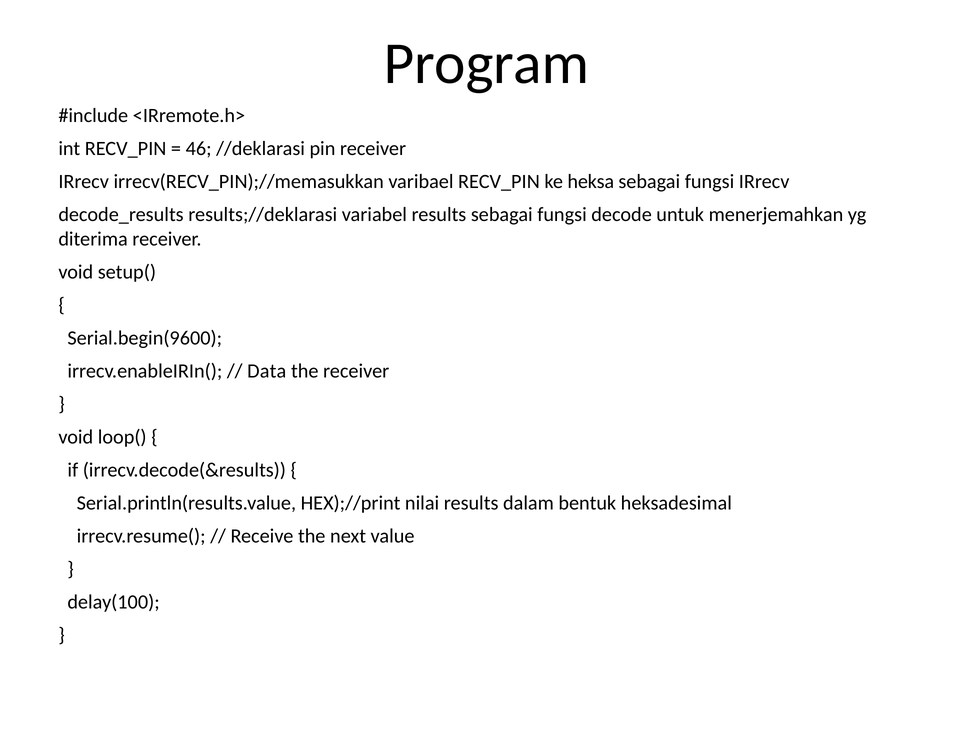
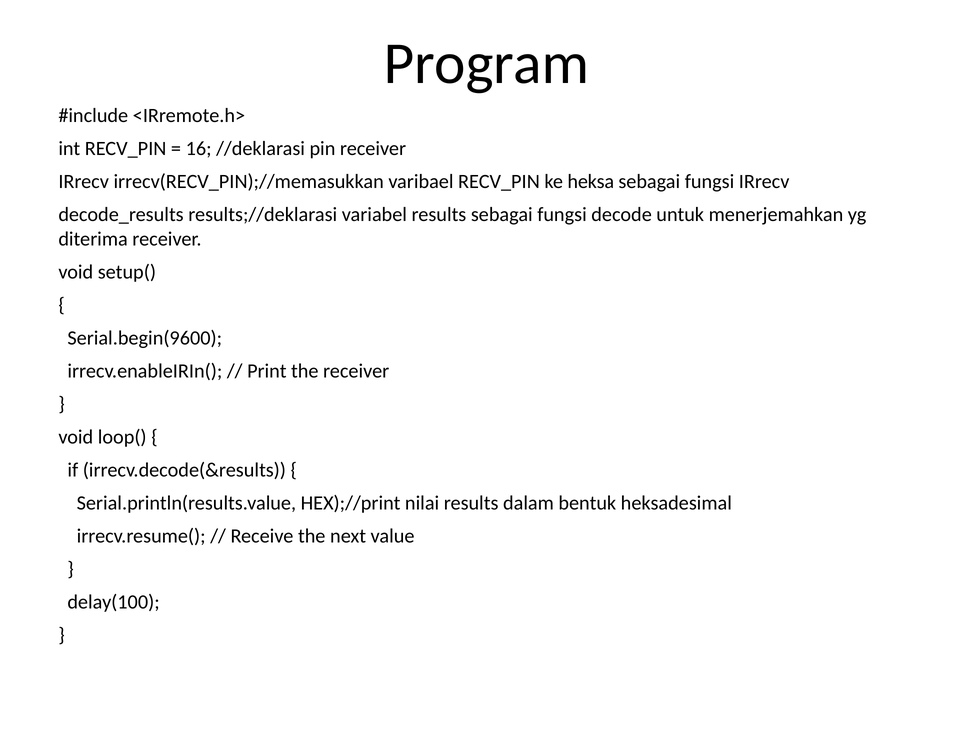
46: 46 -> 16 (199, 149)
Data: Data -> Print (267, 371)
